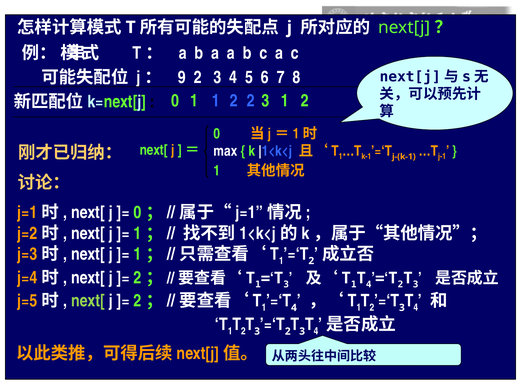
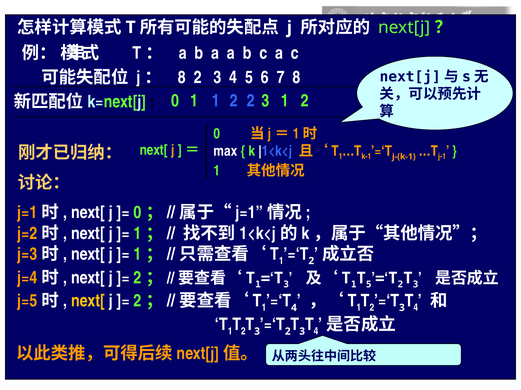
j： 9: 9 -> 8 (182, 78)
4: 4 -> 5 (369, 285)
next[ colour: light green -> yellow (88, 301)
